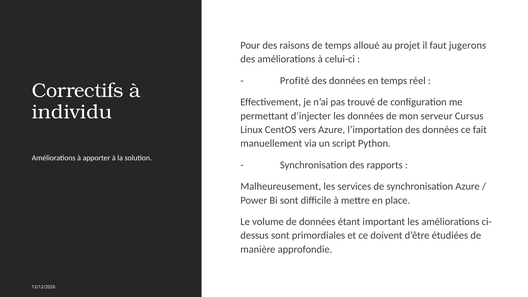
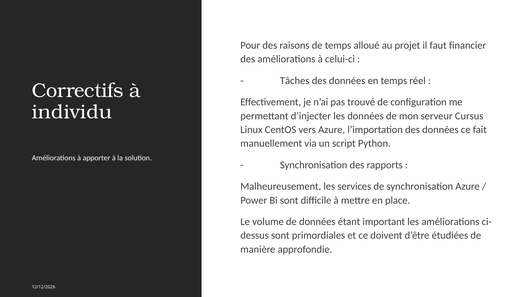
jugerons: jugerons -> financier (468, 45)
Profité: Profité -> Tâches (295, 81)
